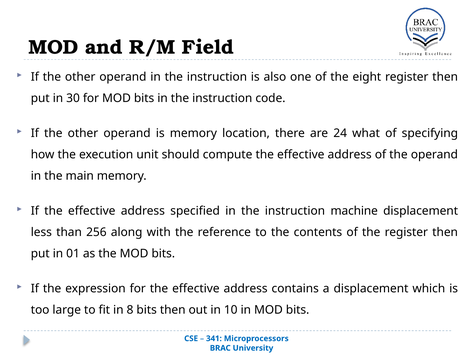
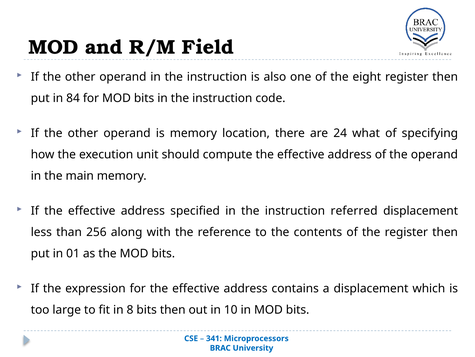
30: 30 -> 84 (73, 98)
machine: machine -> referred (354, 210)
